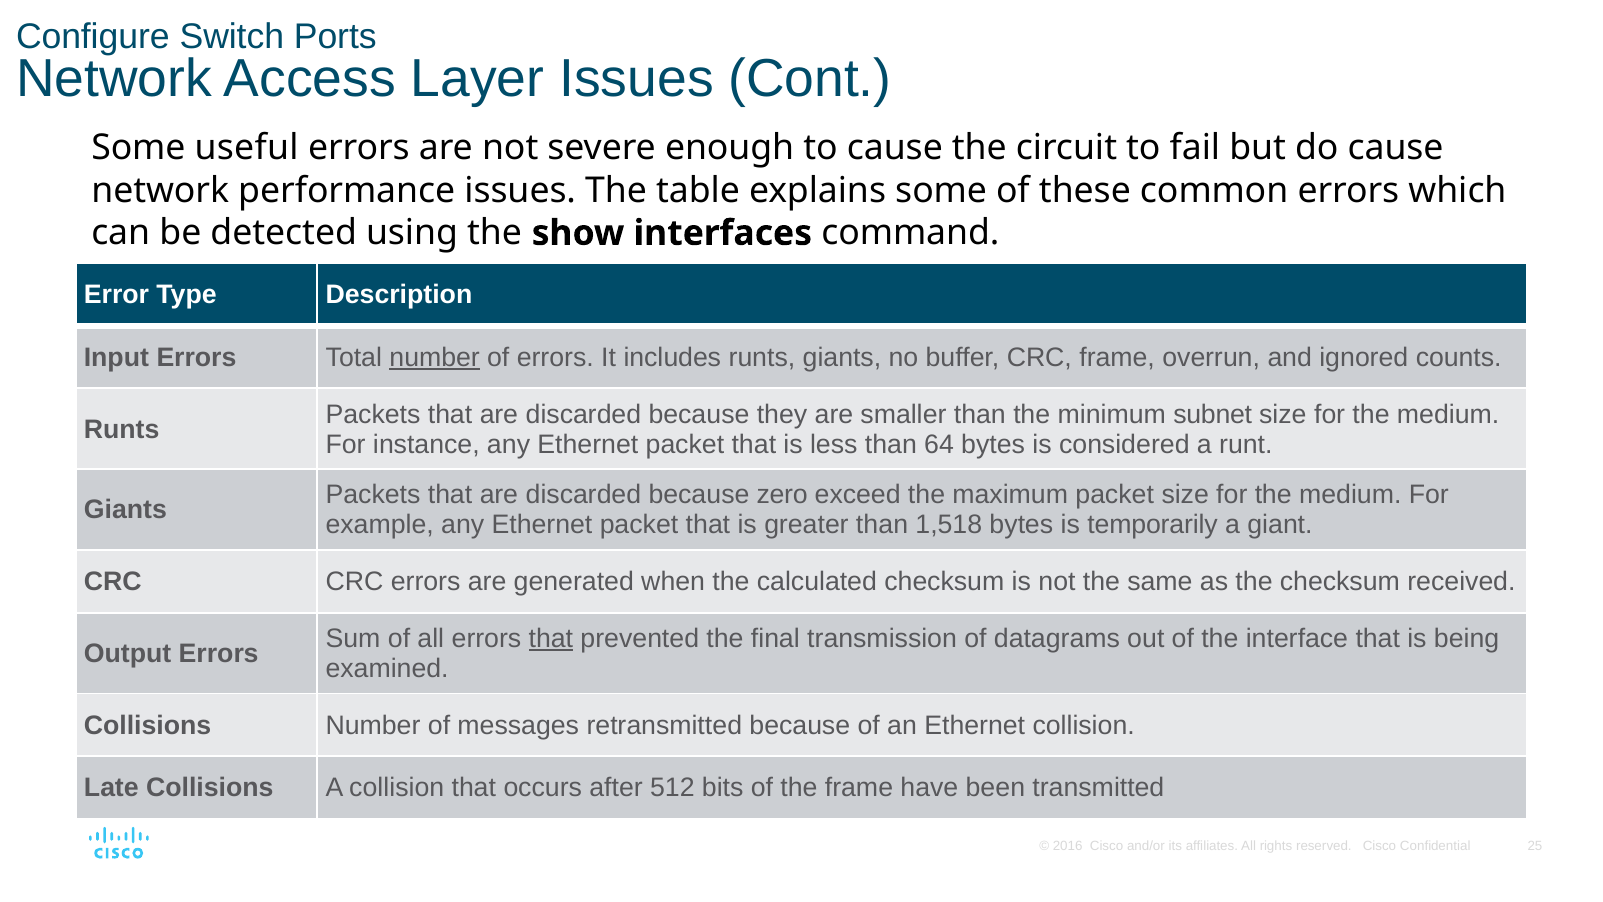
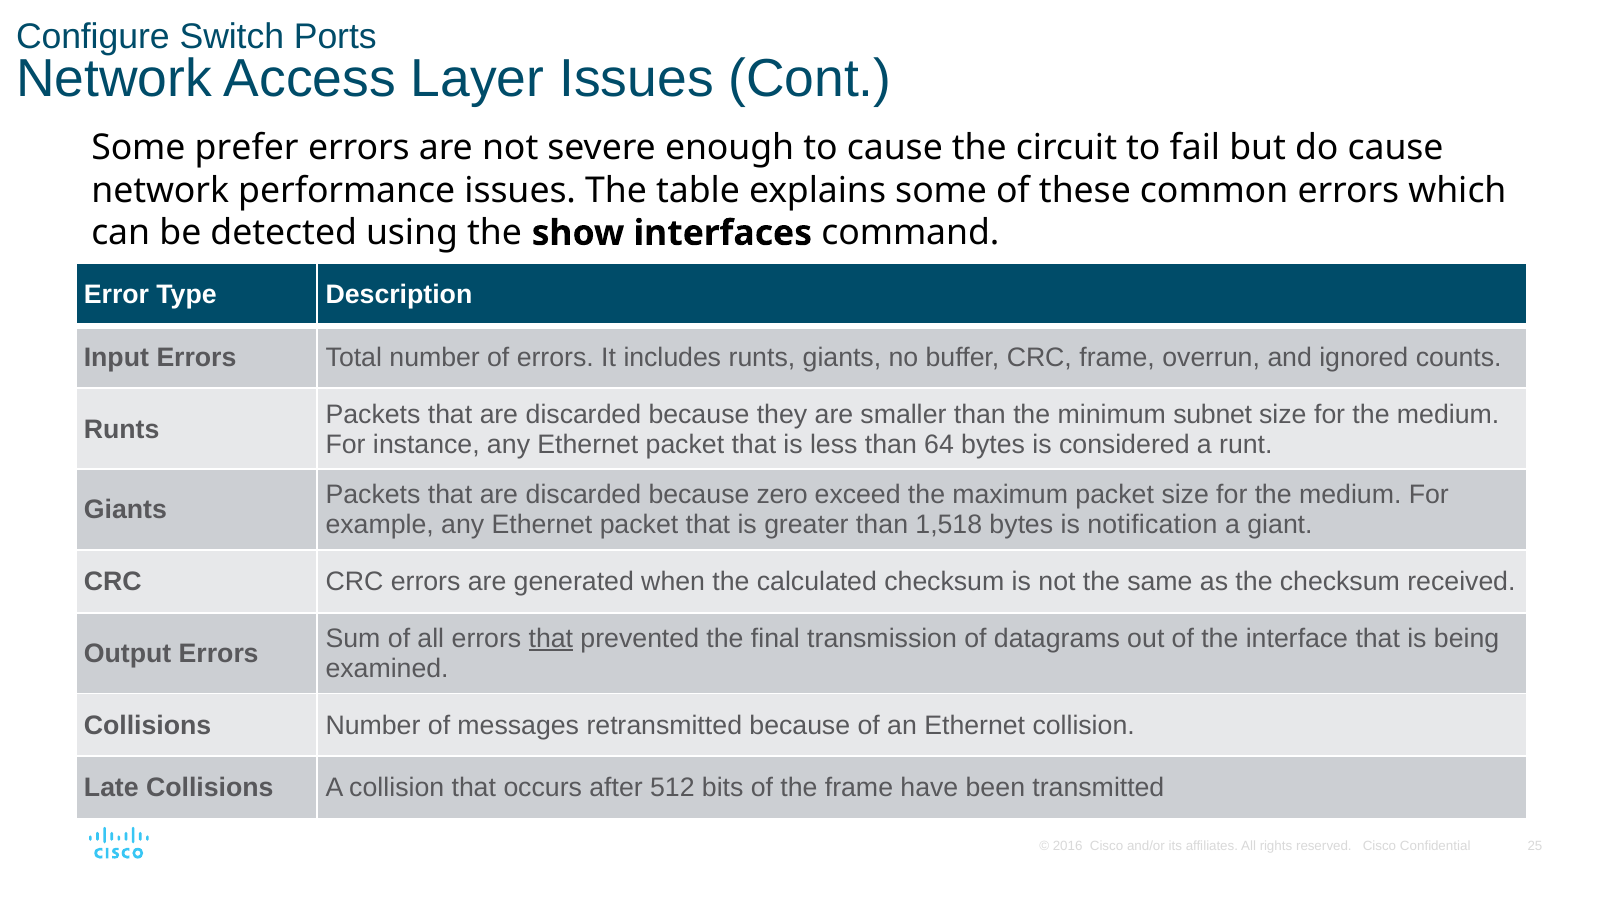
useful: useful -> prefer (247, 148)
number underline: present -> none (435, 357)
temporarily: temporarily -> notification (1152, 525)
